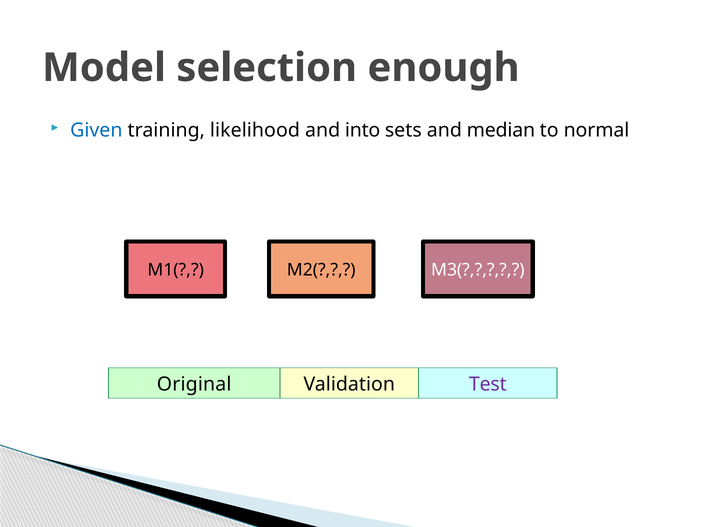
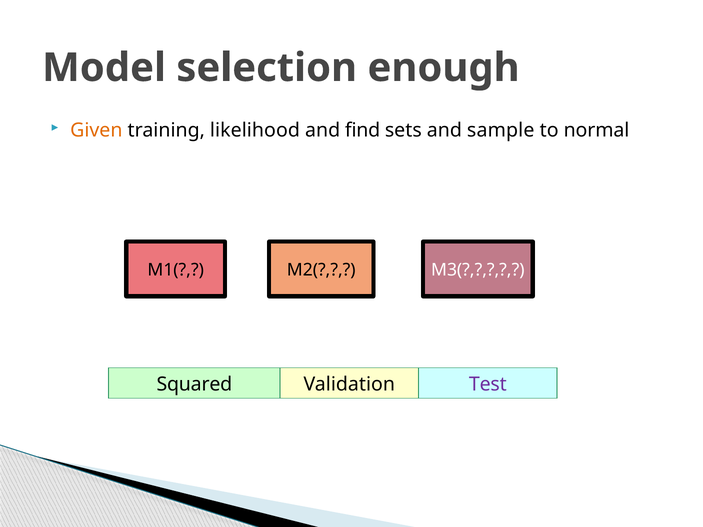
Given colour: blue -> orange (96, 130)
into: into -> find (363, 130)
median: median -> sample (501, 130)
Original: Original -> Squared (194, 385)
